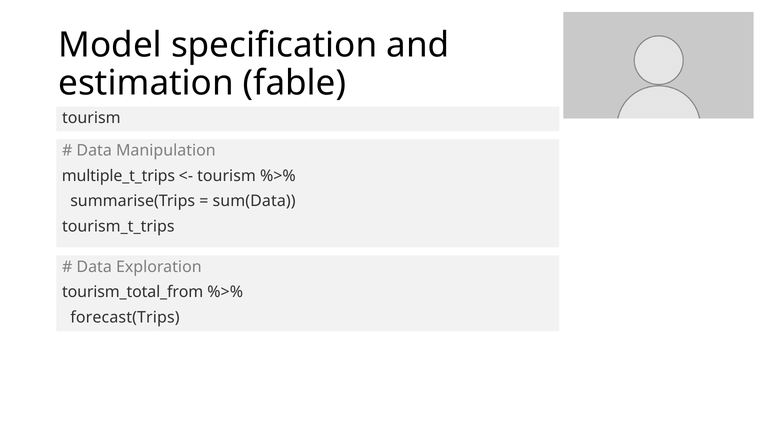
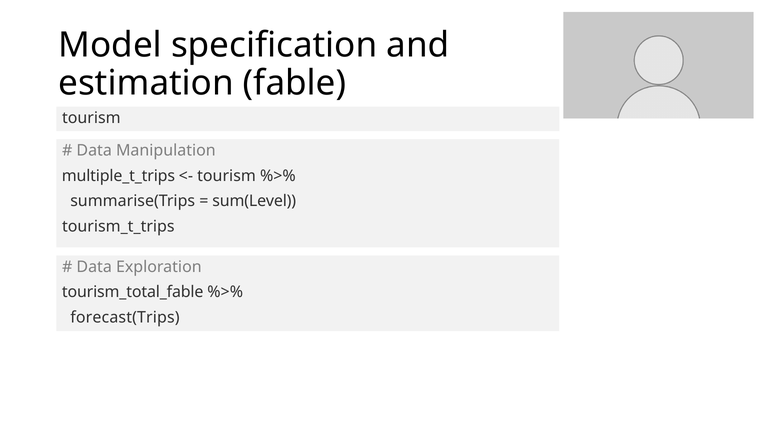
sum(Data: sum(Data -> sum(Level (254, 201)
tourism_total_from: tourism_total_from -> tourism_total_fable (133, 292)
